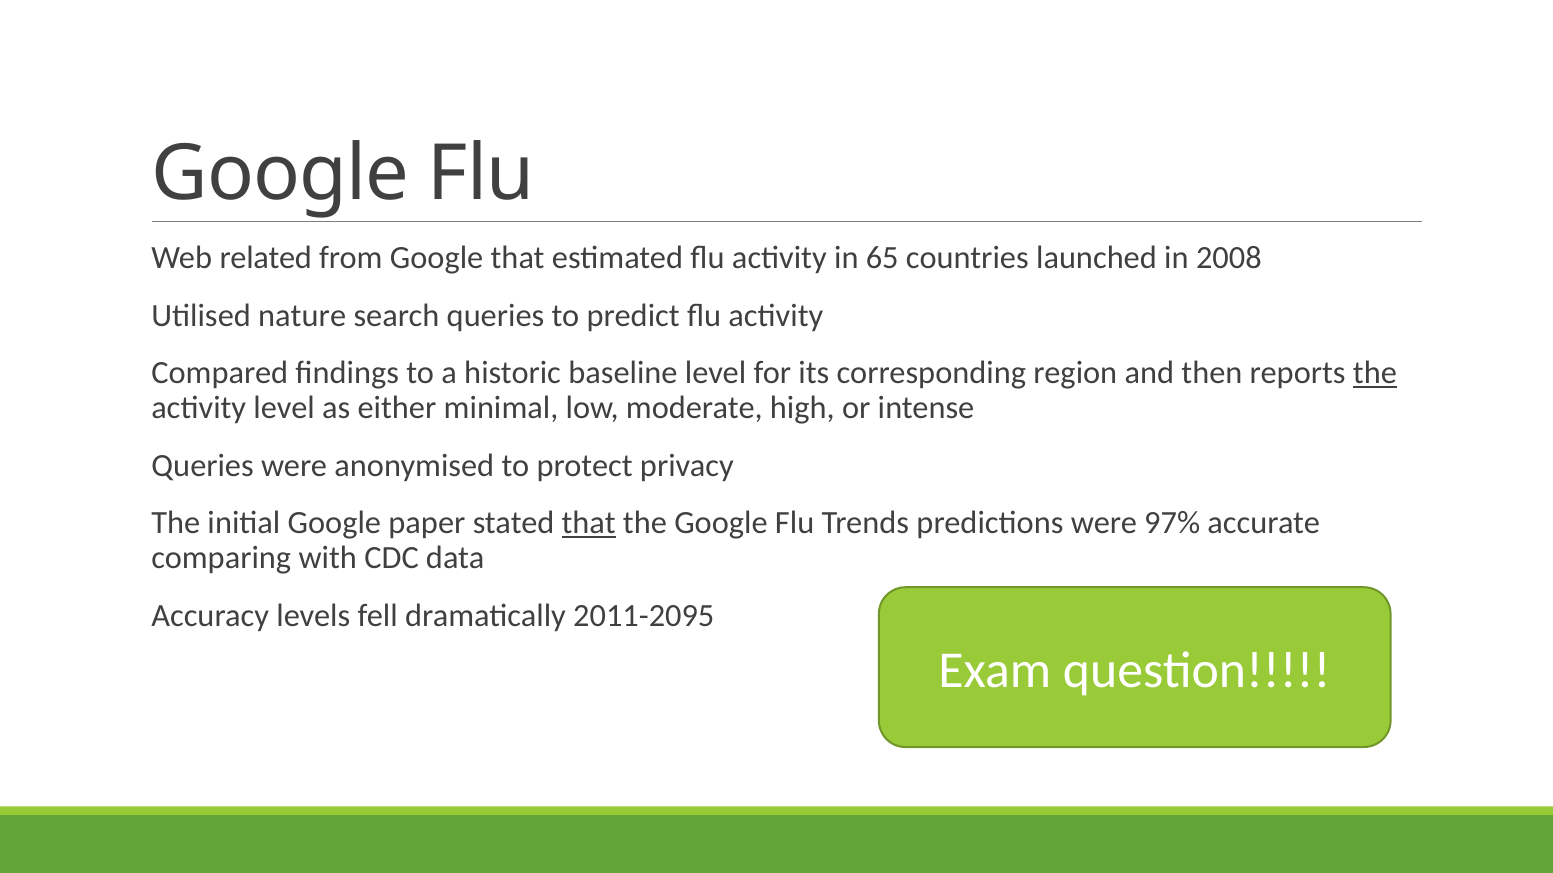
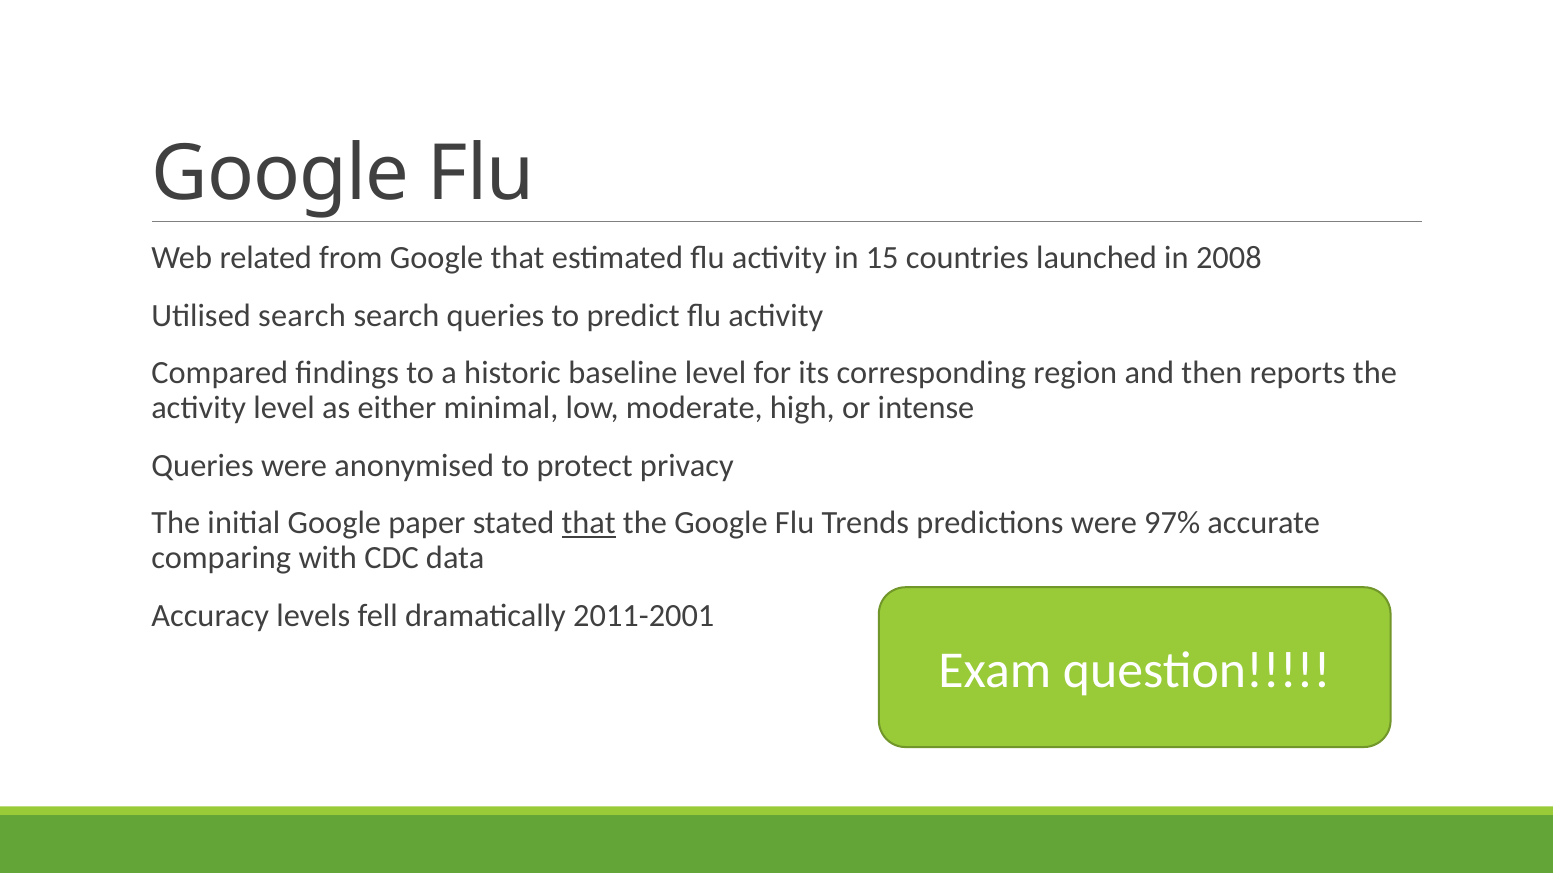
65: 65 -> 15 (882, 258)
Utilised nature: nature -> search (302, 316)
the underline: present -> none (1375, 373)
2011-2095: 2011-2095 -> 2011-2001 (644, 616)
